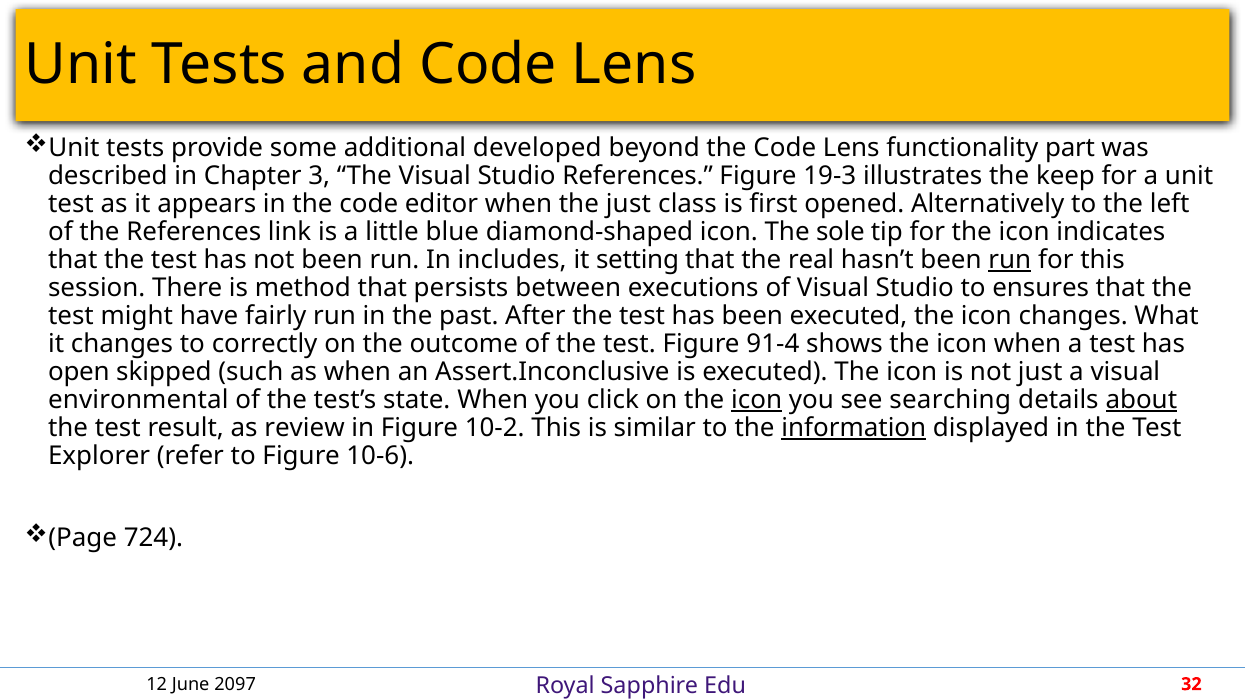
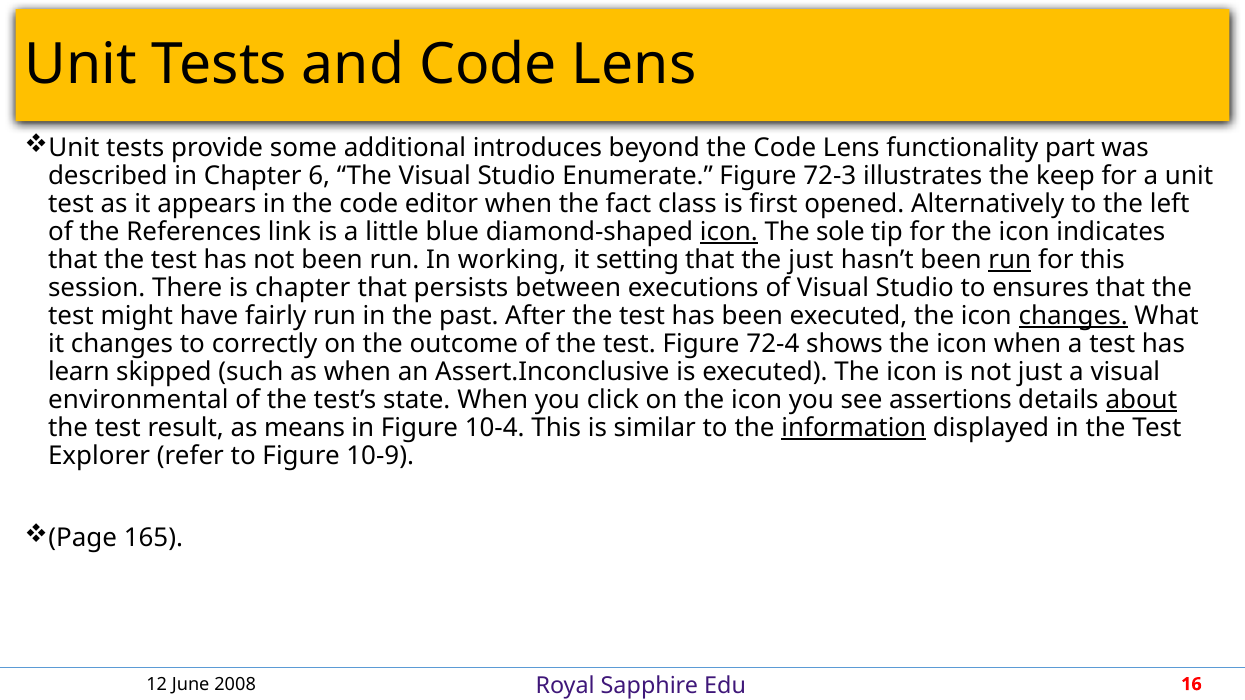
developed: developed -> introduces (537, 148)
3: 3 -> 6 (319, 176)
Studio References: References -> Enumerate (638, 176)
19-3: 19-3 -> 72-3 (830, 176)
the just: just -> fact (628, 204)
icon underline: none -> present (729, 232)
includes: includes -> working (512, 260)
the real: real -> just (811, 260)
is method: method -> chapter (303, 288)
changes underline: none -> present (1073, 316)
91-4: 91-4 -> 72-4 (773, 344)
open: open -> learn (79, 372)
icon underline: present -> none (757, 400)
searching: searching -> assertions (950, 400)
review: review -> means (305, 428)
10-2: 10-2 -> 10-4 (495, 428)
10-6: 10-6 -> 10-9 (380, 456)
724: 724 -> 165 (153, 538)
2097: 2097 -> 2008 (235, 684)
32: 32 -> 16 (1191, 684)
